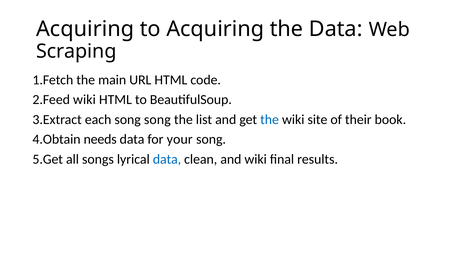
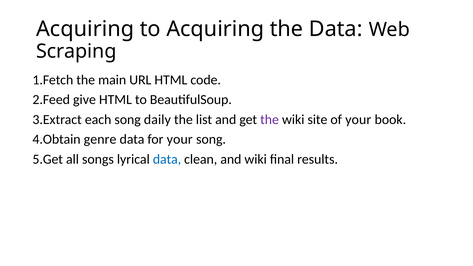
wiki: wiki -> give (84, 100)
song song: song -> daily (157, 120)
the colour: blue -> purple (270, 120)
of their: their -> your (358, 120)
needs: needs -> genre (100, 139)
